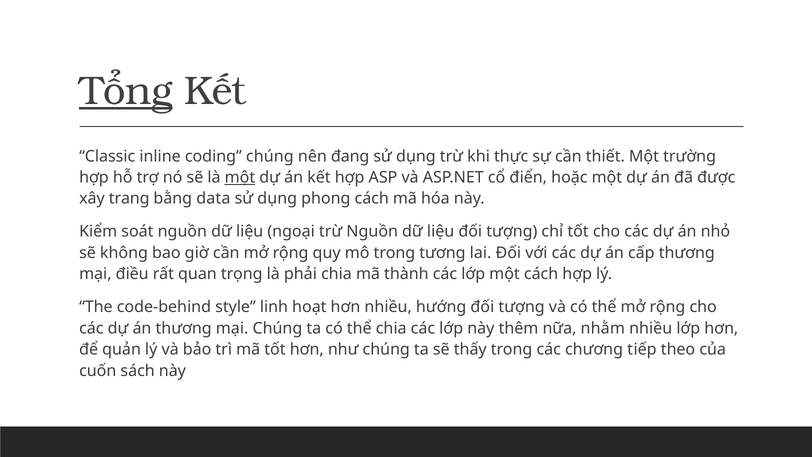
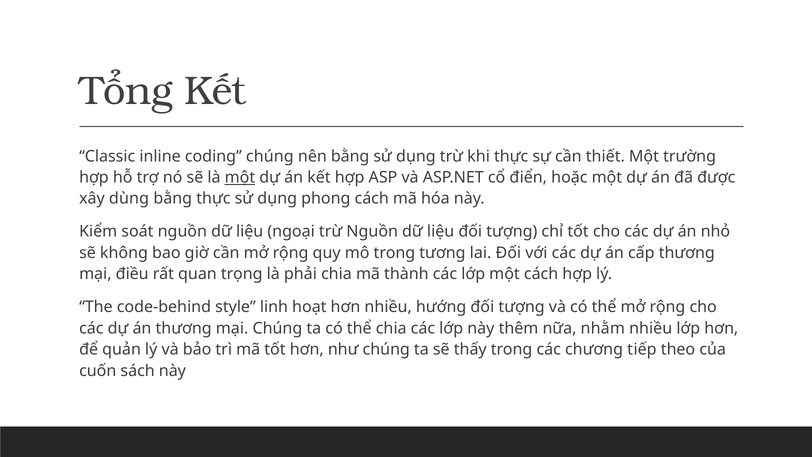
Tổng underline: present -> none (126, 91)
nên đang: đang -> bằng (350, 156)
trang: trang -> dùng (129, 199)
bằng data: data -> thực (213, 199)
